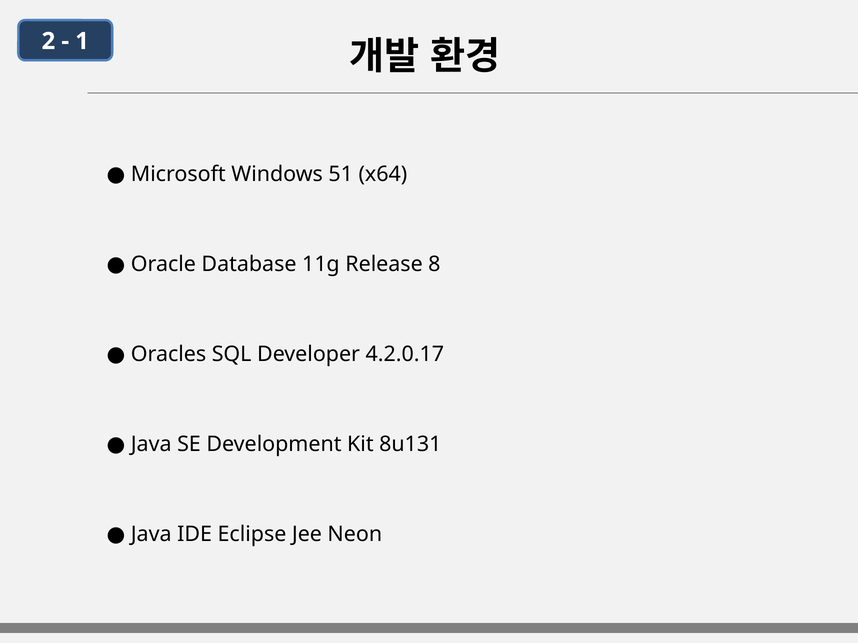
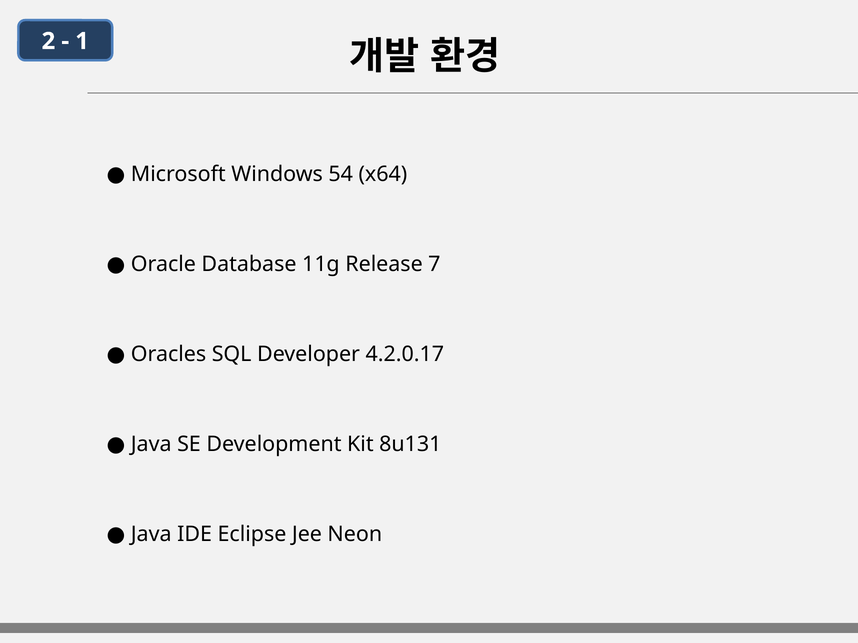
51: 51 -> 54 (341, 174)
8: 8 -> 7 (434, 265)
